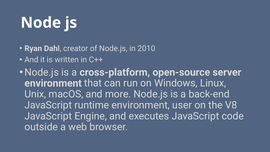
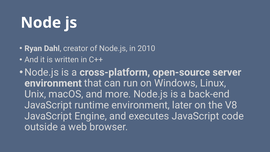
user: user -> later (182, 105)
